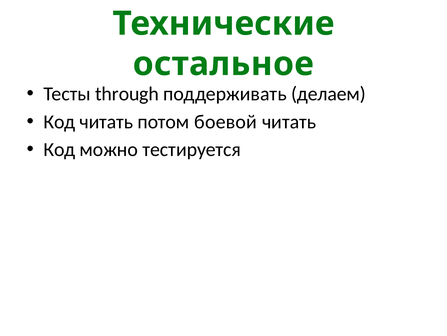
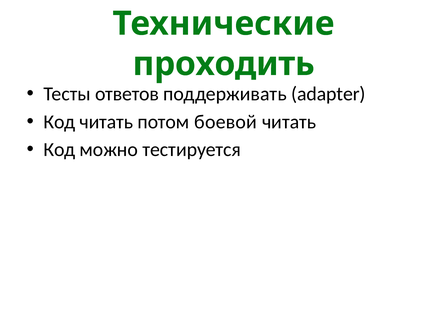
остальное: остальное -> проходить (224, 64)
through: through -> ответов (127, 94)
делаем: делаем -> adapter (328, 94)
